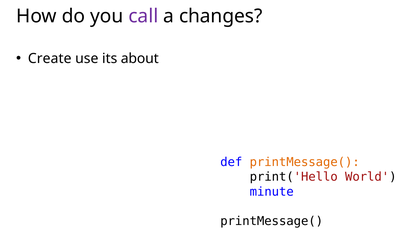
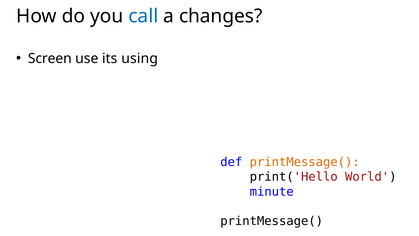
call colour: purple -> blue (143, 16)
Create: Create -> Screen (50, 59)
about: about -> using (140, 59)
